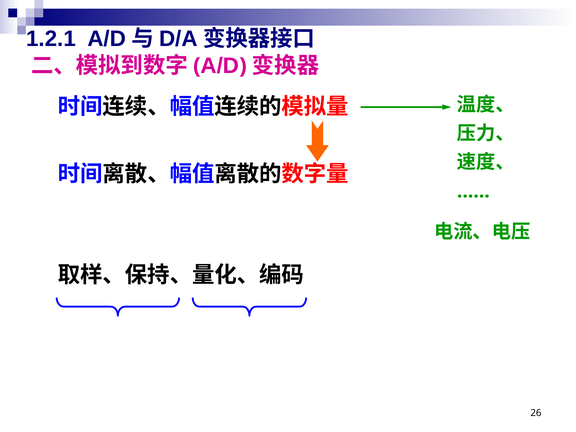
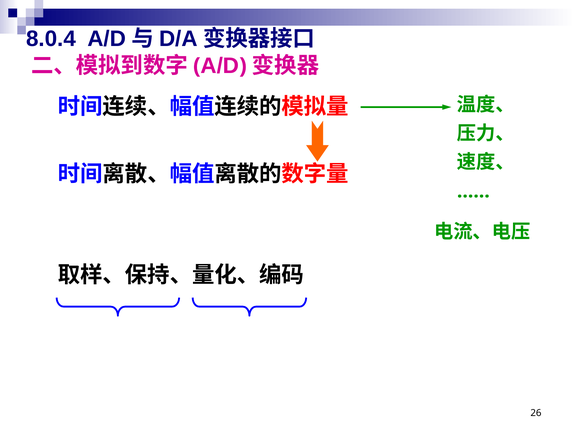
1.2.1: 1.2.1 -> 8.0.4 (51, 39)
